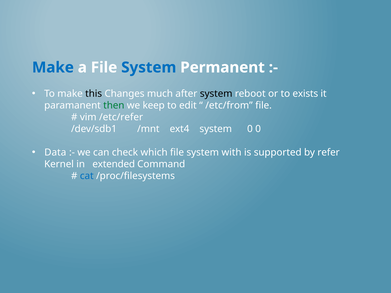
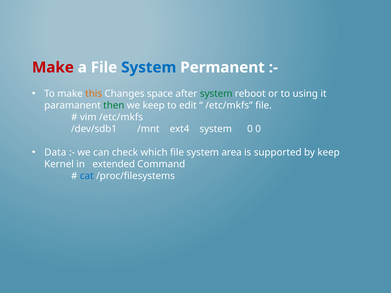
Make colour: blue -> red (53, 67)
this colour: black -> orange (94, 94)
much: much -> space (160, 94)
system colour: black -> green (216, 94)
exists: exists -> using (305, 94)
/etc/from: /etc/from -> /etc/mkfs (229, 106)
vim /etc/refer: /etc/refer -> /etc/mkfs (121, 117)
with: with -> area (232, 152)
by refer: refer -> keep (329, 152)
